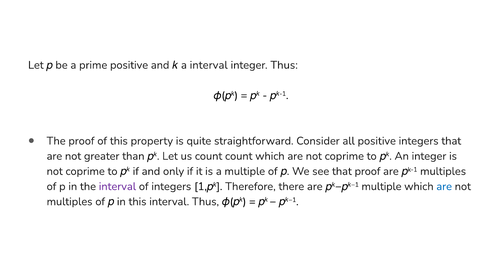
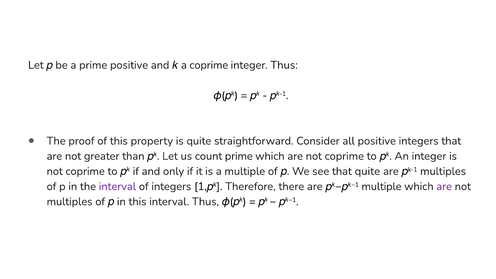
a interval: interval -> coprime (209, 65)
count count: count -> prime (239, 156)
that proof: proof -> quite (367, 171)
are colour: blue -> purple (444, 186)
